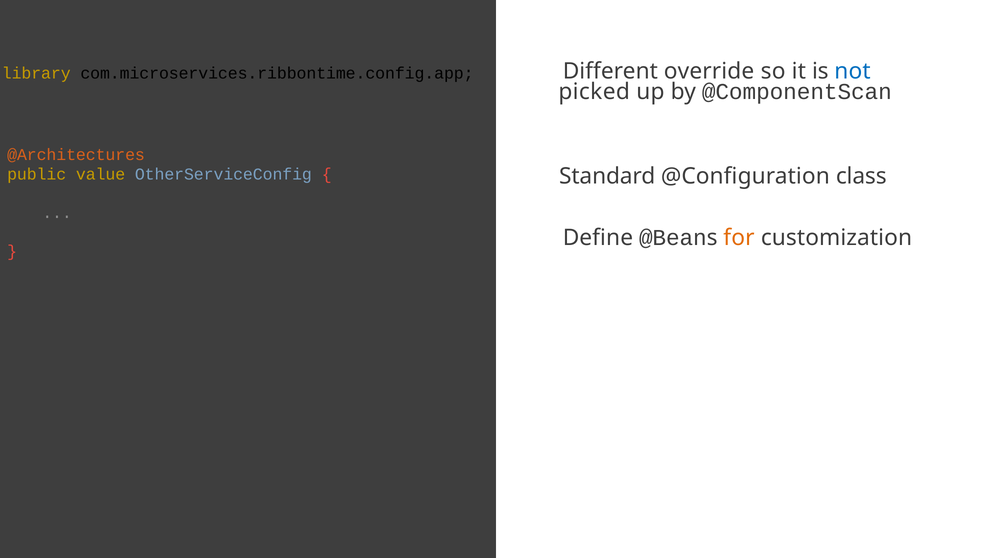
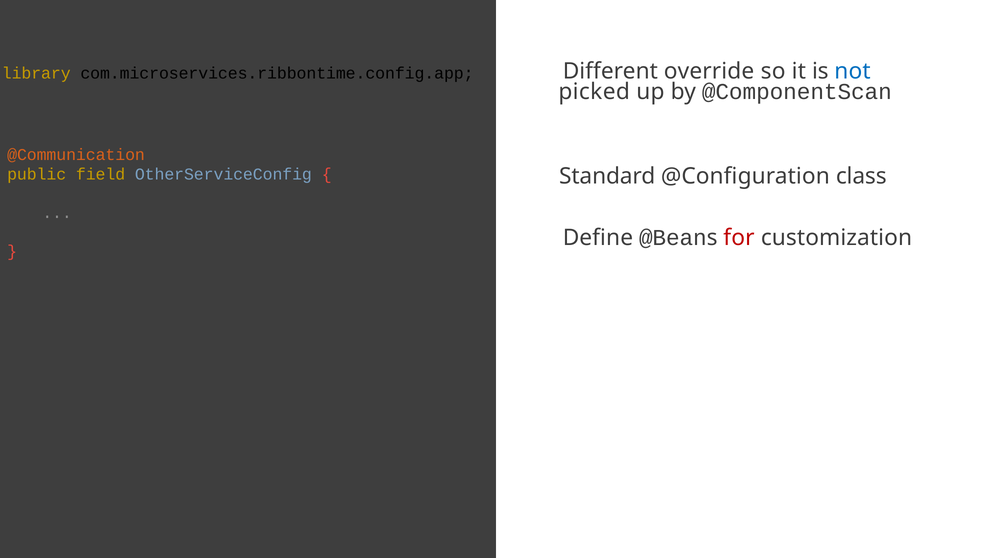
@Architectures: @Architectures -> @Communication (76, 155)
value: value -> field (101, 174)
for colour: orange -> red (739, 238)
